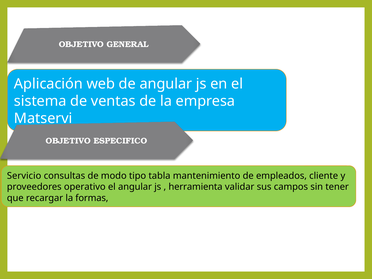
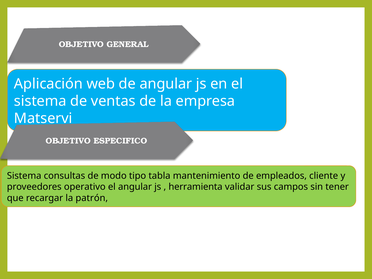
Servicio: Servicio -> Sistema (24, 176)
formas: formas -> patrón (92, 198)
